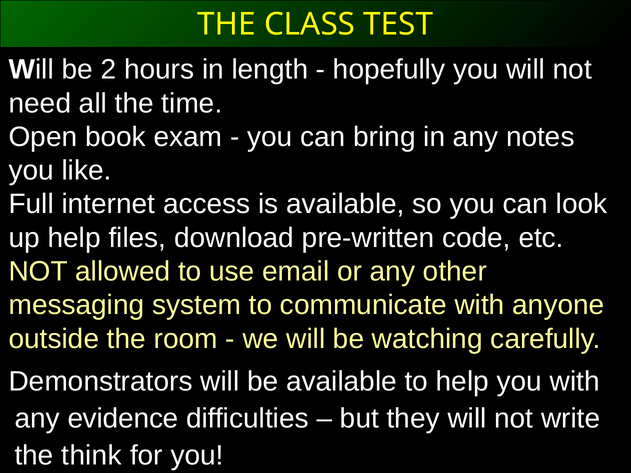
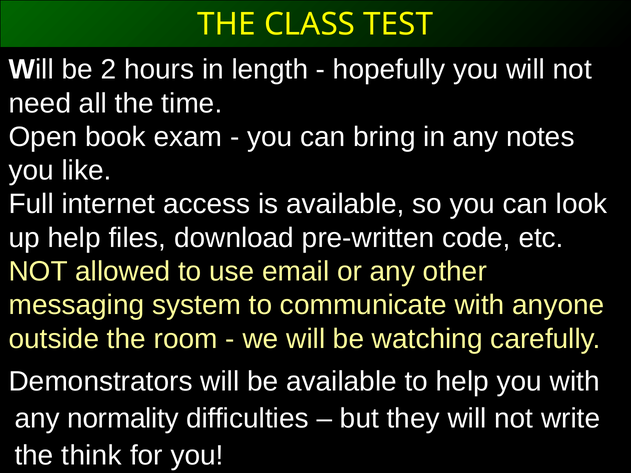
evidence: evidence -> normality (123, 419)
